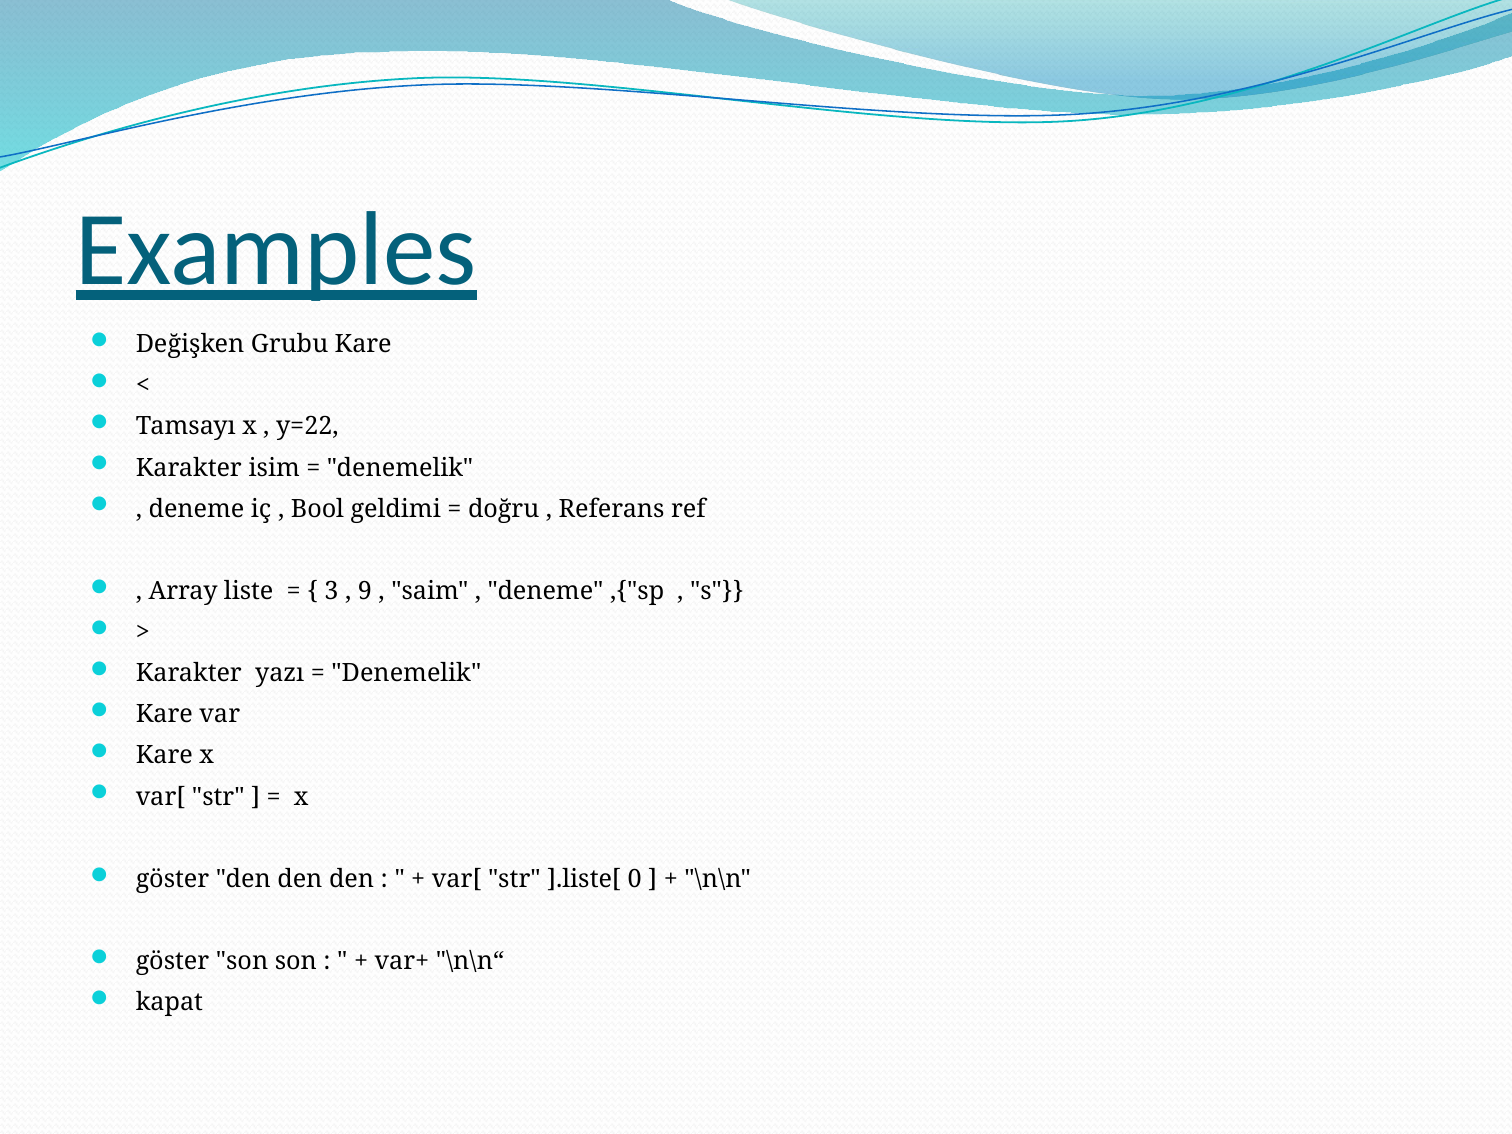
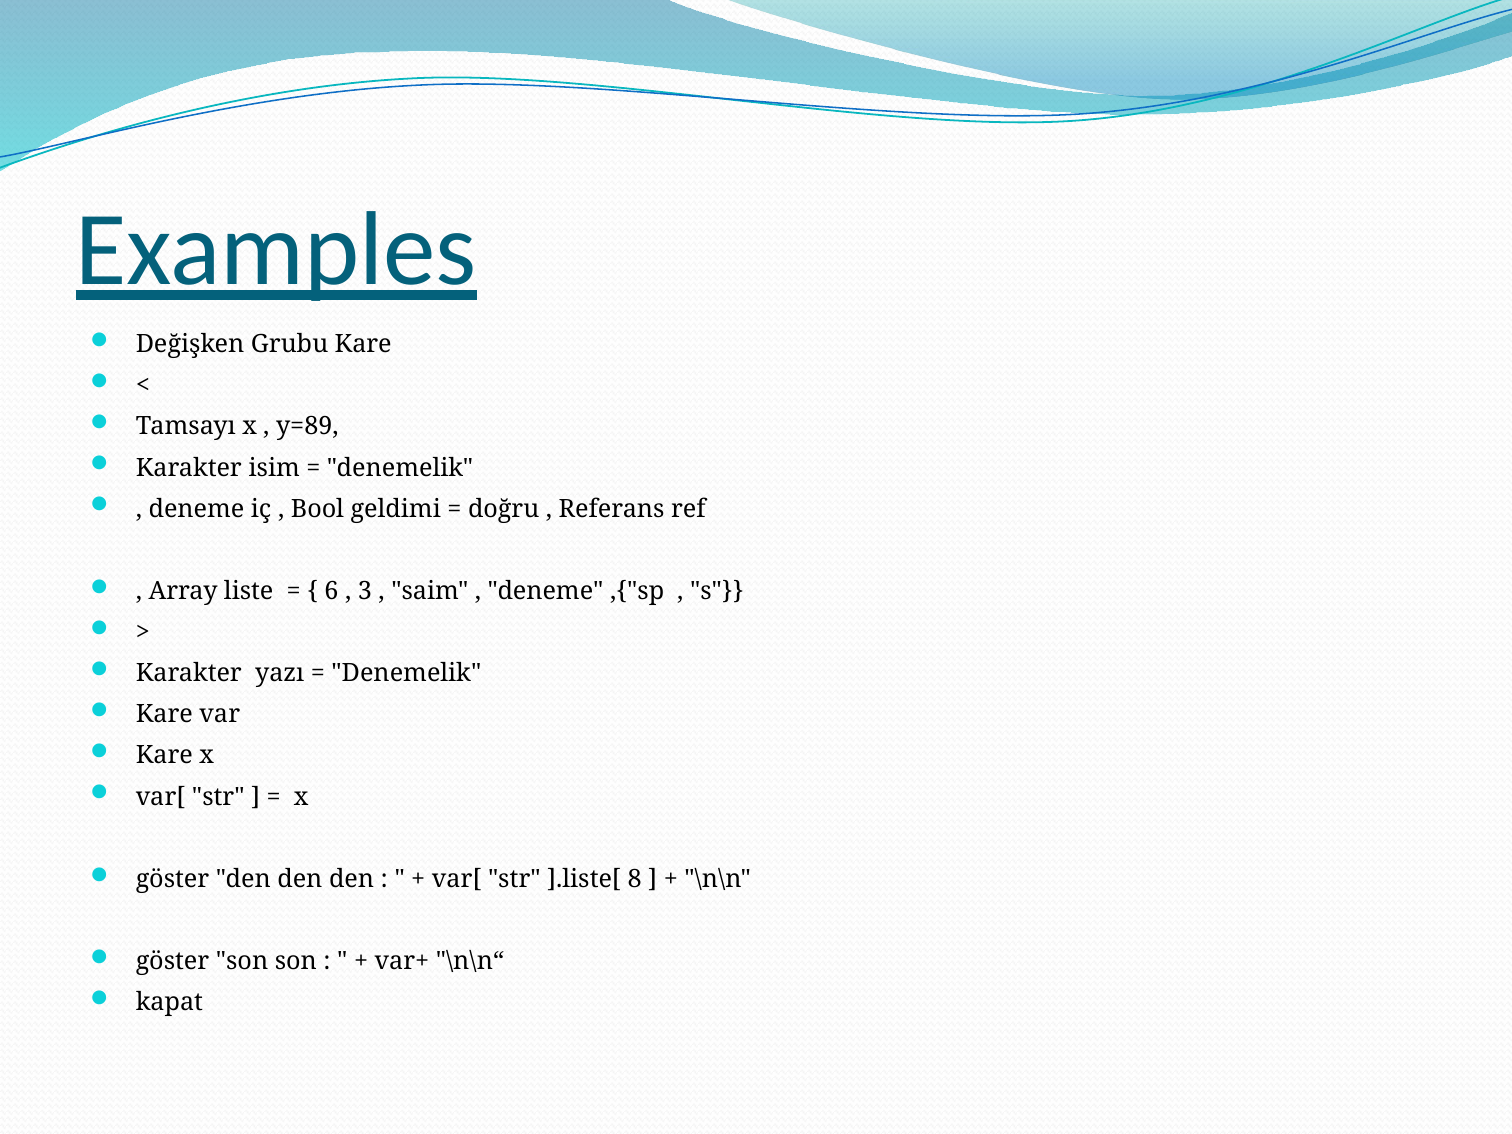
y=22: y=22 -> y=89 (307, 427)
3: 3 -> 6 (331, 591)
9: 9 -> 3 (365, 591)
0: 0 -> 8 (635, 879)
